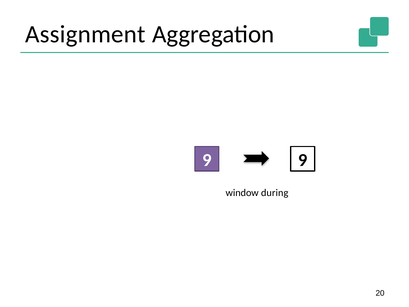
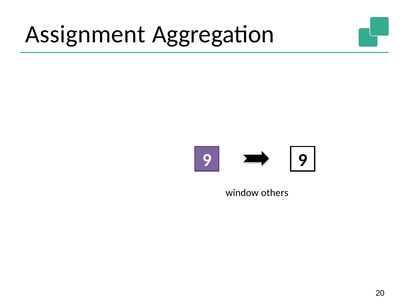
during: during -> others (275, 193)
